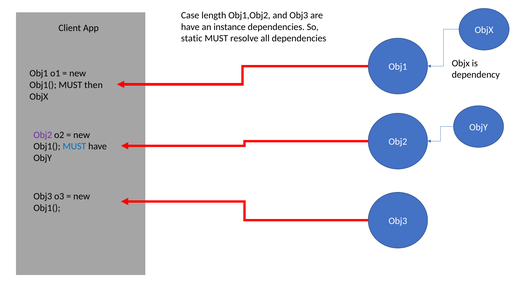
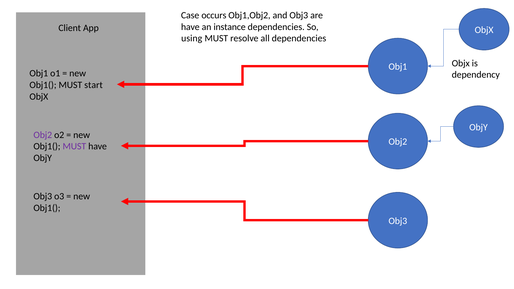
length: length -> occurs (214, 15)
static: static -> using (192, 38)
then: then -> start (94, 85)
MUST colour: blue -> purple (74, 147)
